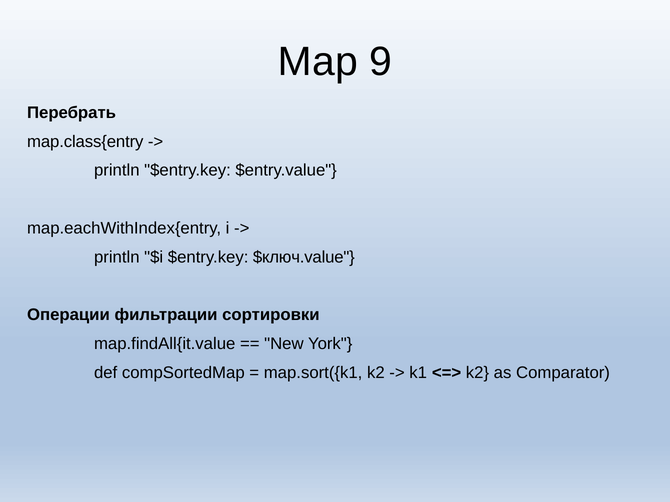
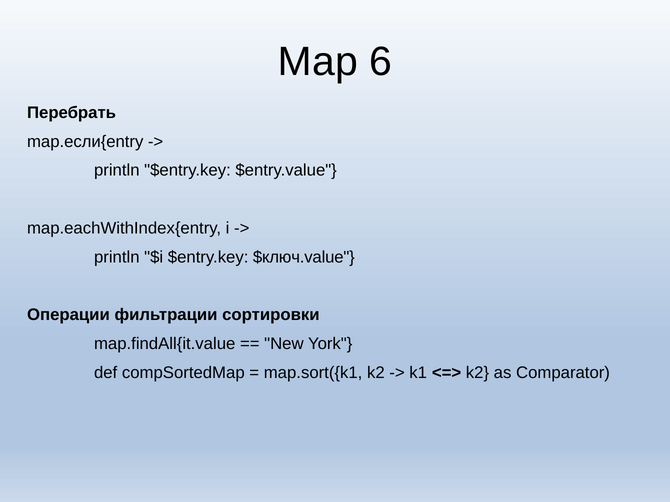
9: 9 -> 6 (381, 62)
map.class{entry: map.class{entry -> map.если{entry (85, 142)
